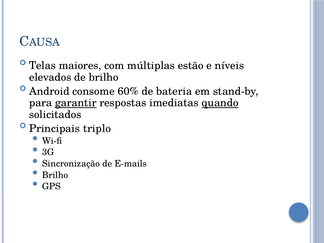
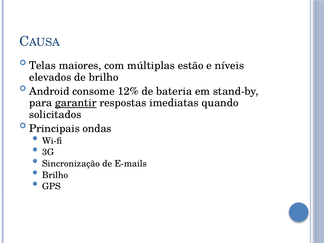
60%: 60% -> 12% (128, 91)
quando underline: present -> none (220, 103)
triplo: triplo -> ondas (97, 129)
